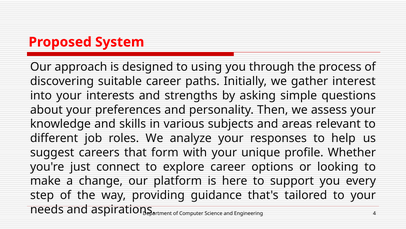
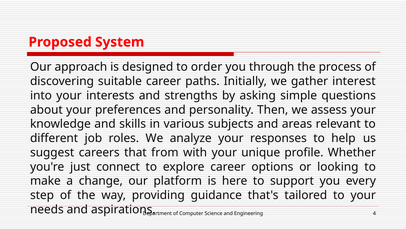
using: using -> order (207, 67)
form: form -> from (165, 152)
